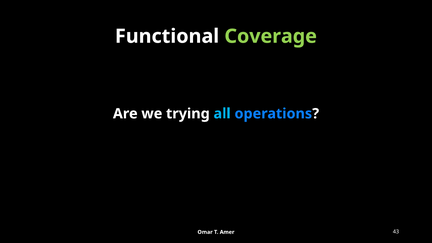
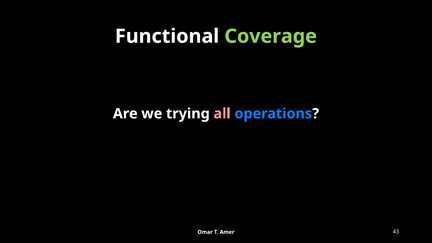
all colour: light blue -> pink (222, 114)
